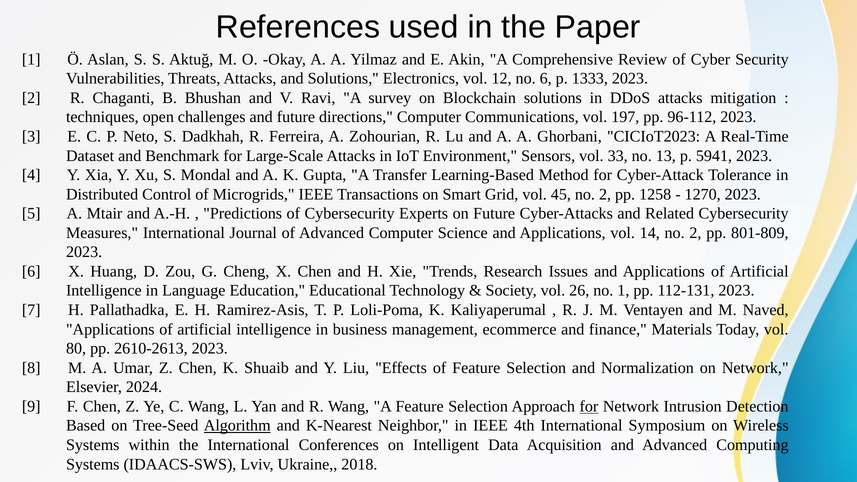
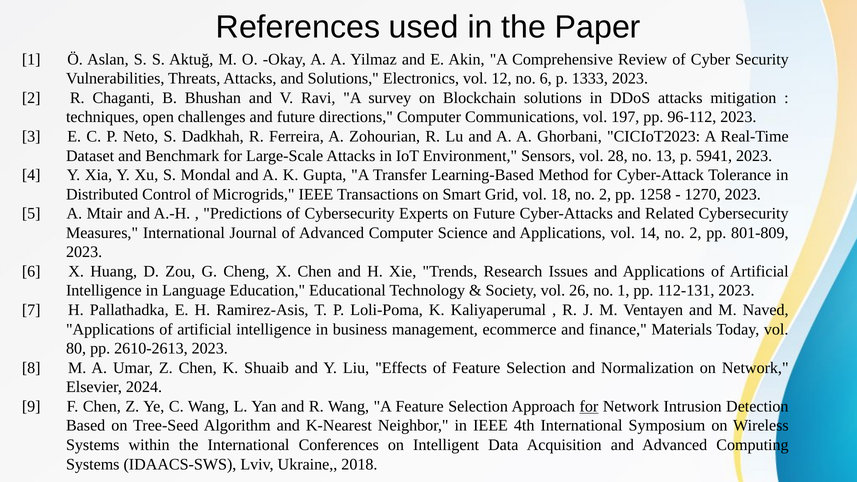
33: 33 -> 28 (618, 156)
45: 45 -> 18 (561, 194)
Algorithm underline: present -> none (237, 426)
